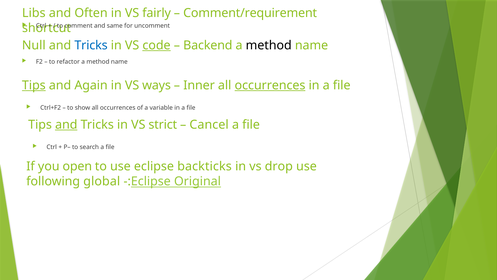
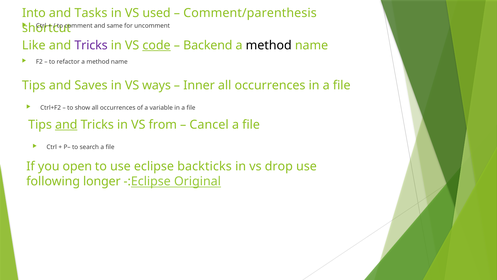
Libs: Libs -> Into (34, 13)
Often: Often -> Tasks (91, 13)
fairly: fairly -> used (157, 13)
Comment/requirement: Comment/requirement -> Comment/parenthesis (250, 13)
Null: Null -> Like (34, 45)
Tricks colour: blue -> purple (91, 45)
Tips underline: present -> none (34, 85)
Again: Again -> Saves (91, 85)
occurrences underline: present -> none (270, 85)
strict: strict -> from (163, 124)
global: global -> longer (102, 181)
